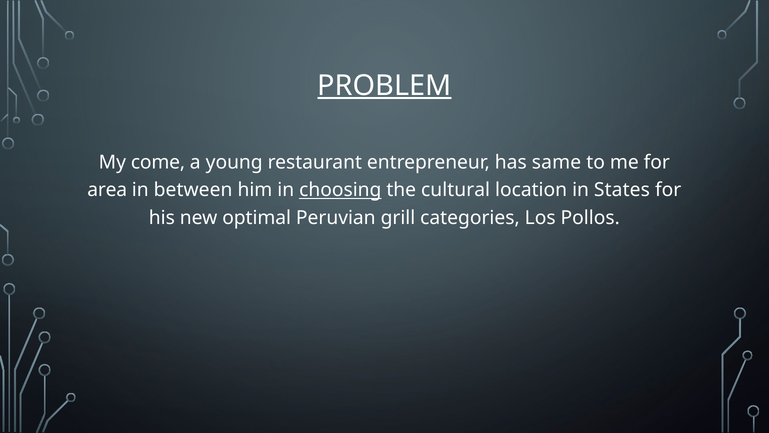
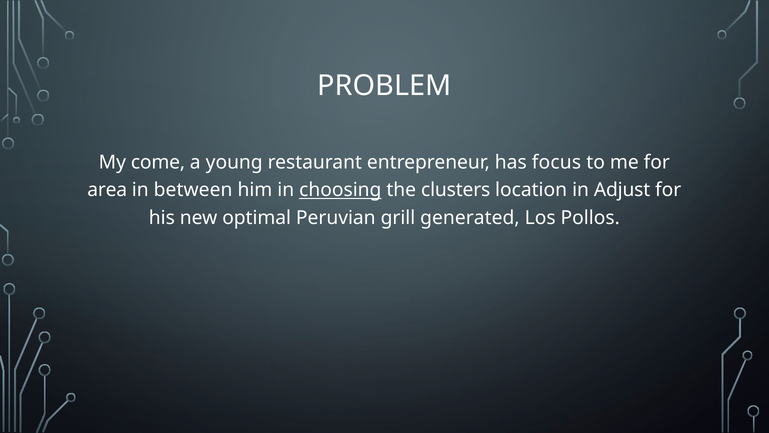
PROBLEM underline: present -> none (384, 85)
same: same -> focus (556, 162)
cultural: cultural -> clusters (456, 190)
States: States -> Adjust (622, 190)
categories: categories -> generated (470, 218)
